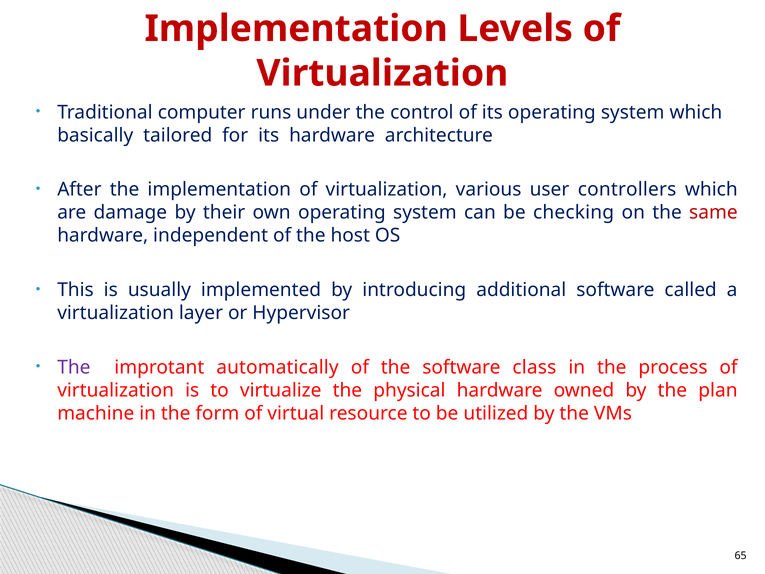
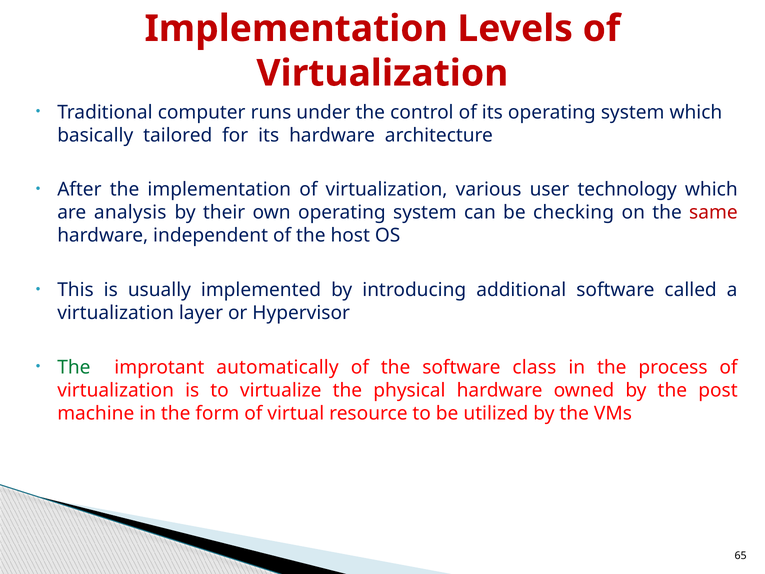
controllers: controllers -> technology (627, 190)
damage: damage -> analysis (130, 212)
The colour: purple -> green (74, 367)
plan: plan -> post (718, 390)
